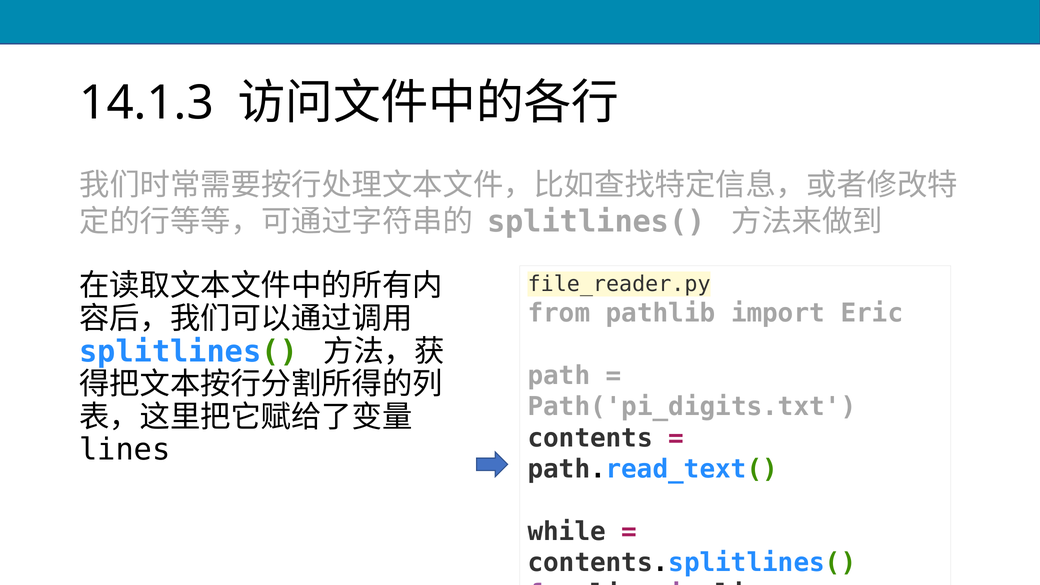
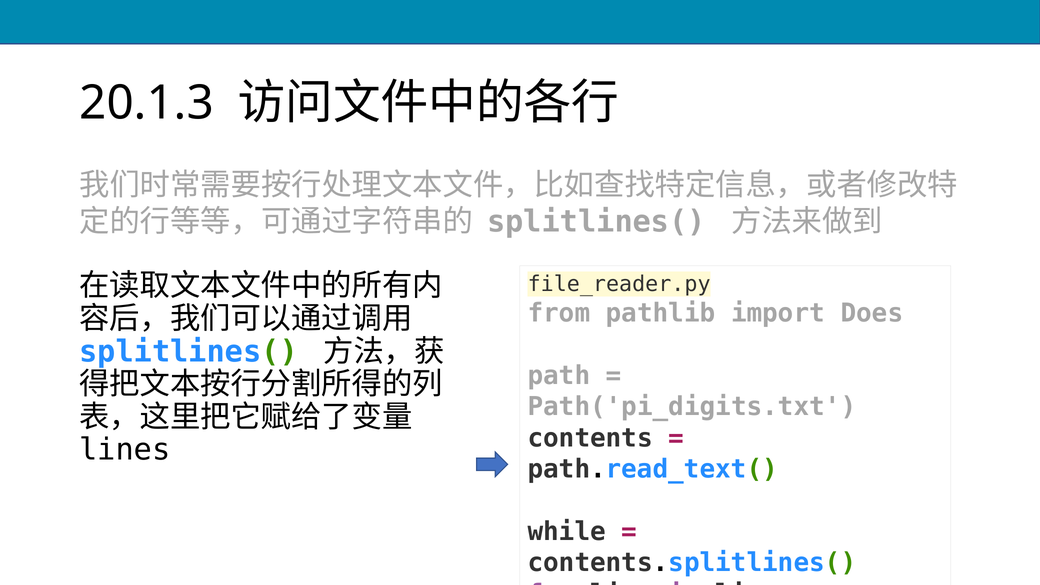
14.1.3: 14.1.3 -> 20.1.3 (147, 103)
Eric: Eric -> Does (872, 313)
